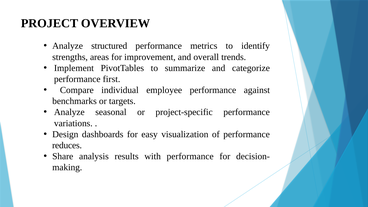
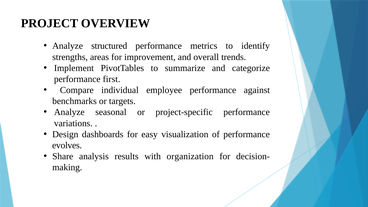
reduces: reduces -> evolves (67, 145)
with performance: performance -> organization (190, 156)
